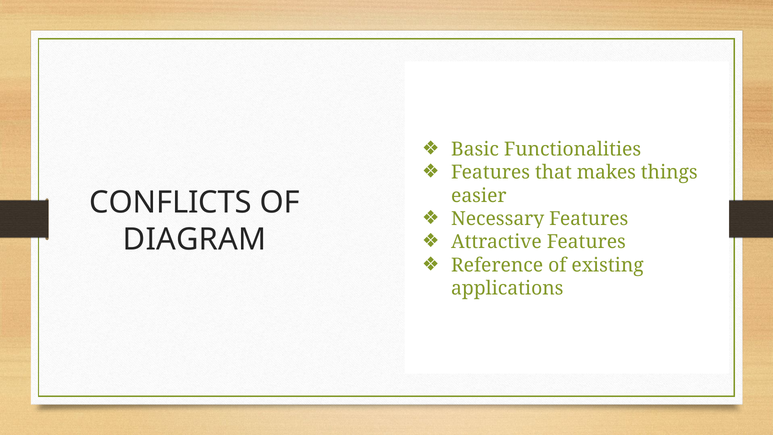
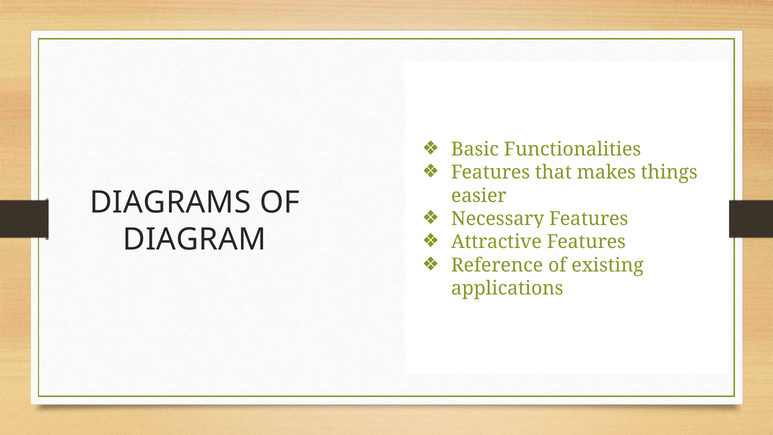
CONFLICTS: CONFLICTS -> DIAGRAMS (170, 202)
